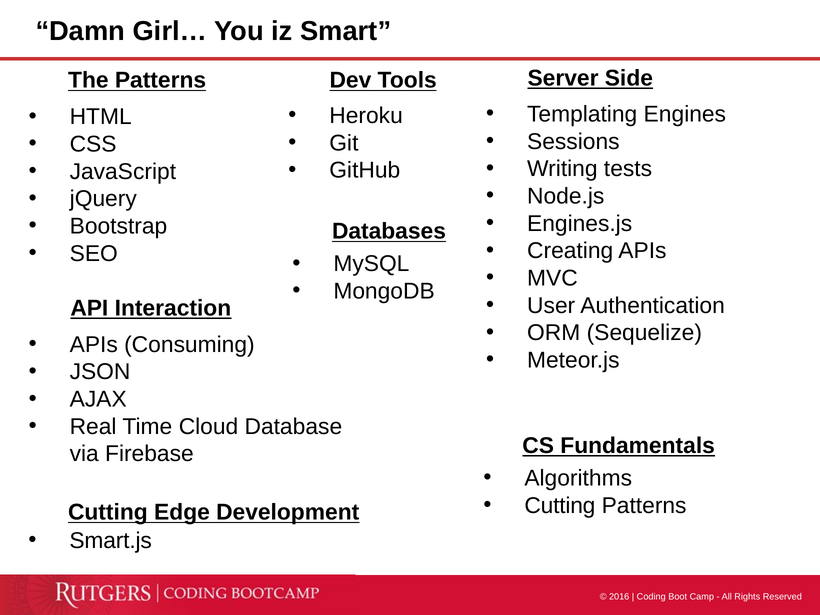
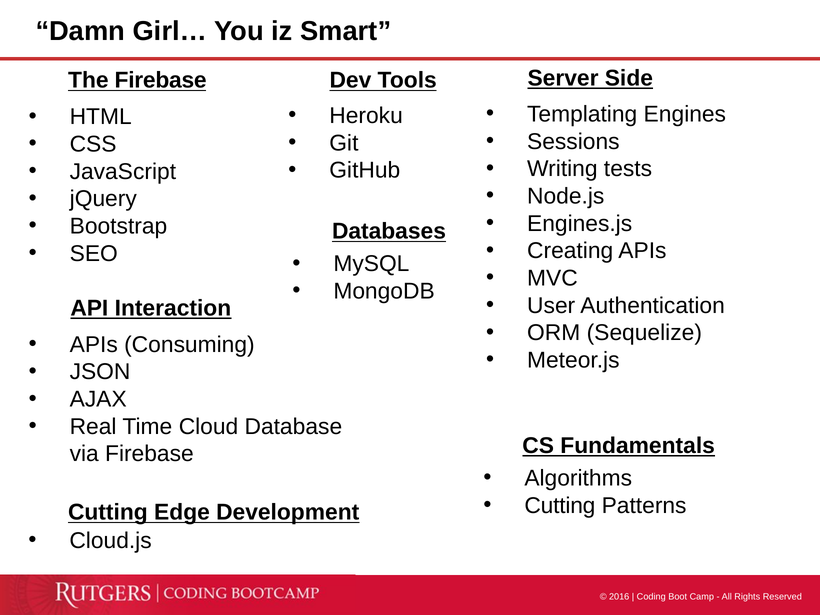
The Patterns: Patterns -> Firebase (161, 80)
Smart.js: Smart.js -> Cloud.js (111, 541)
